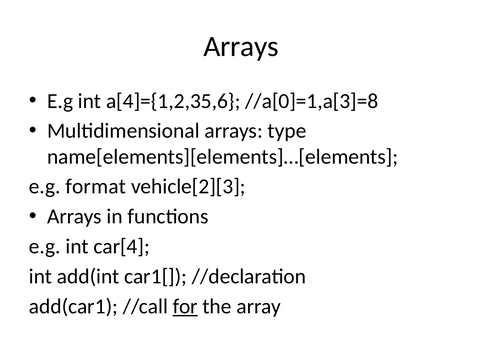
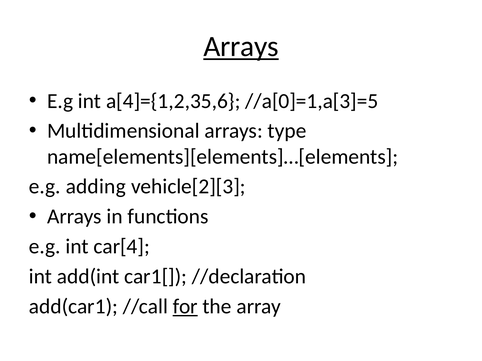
Arrays underline: none -> present (241, 47)
//a[0]=1,a[3]=8: //a[0]=1,a[3]=8 -> //a[0]=1,a[3]=5 (312, 101)
format: format -> adding (96, 187)
